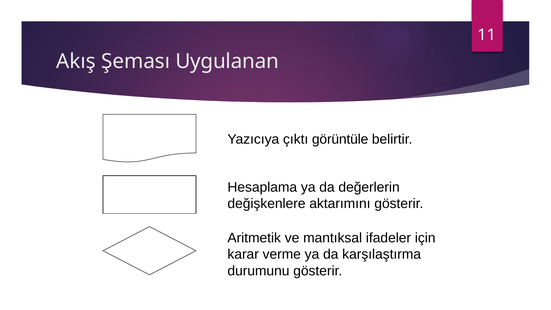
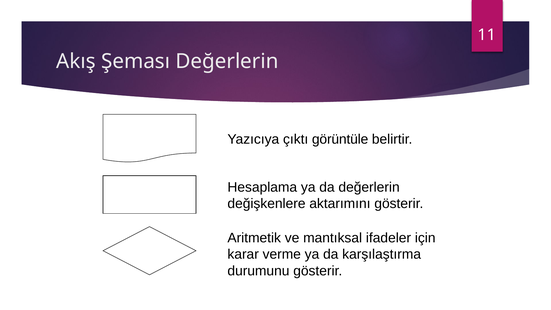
Şeması Uygulanan: Uygulanan -> Değerlerin (227, 61)
